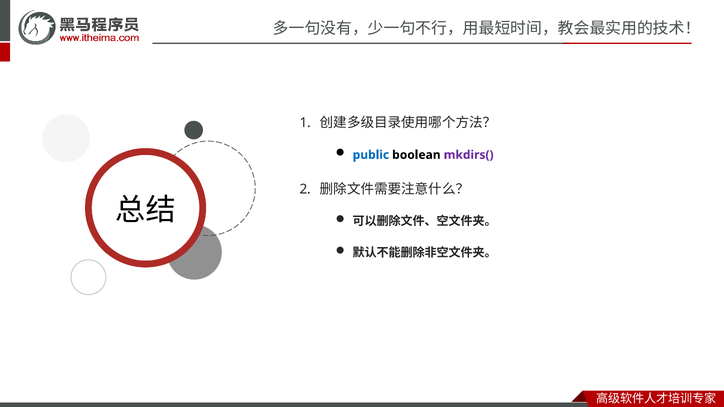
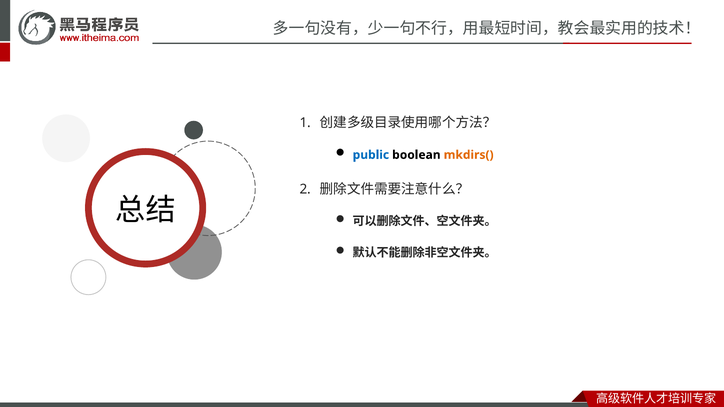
mkdirs( colour: purple -> orange (469, 155)
